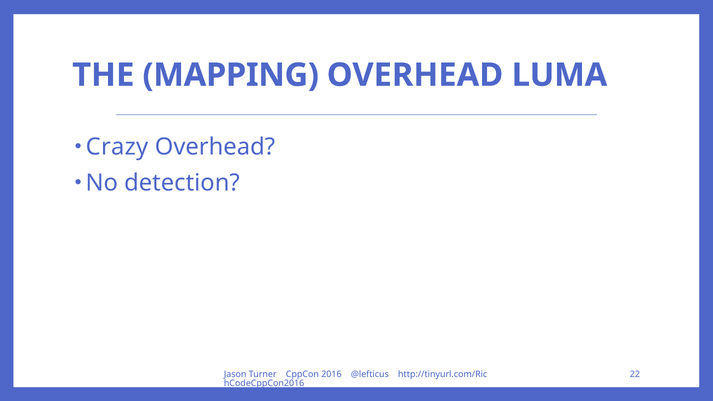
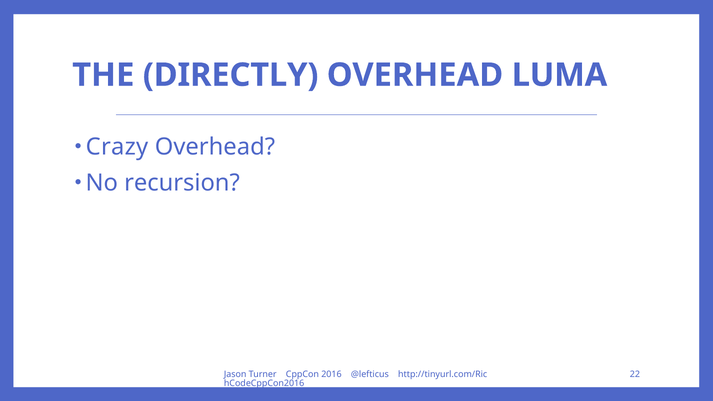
MAPPING: MAPPING -> DIRECTLY (231, 75)
detection: detection -> recursion (182, 183)
